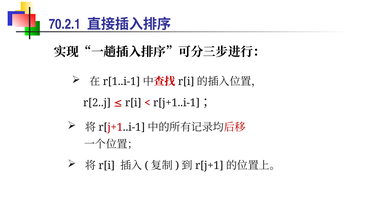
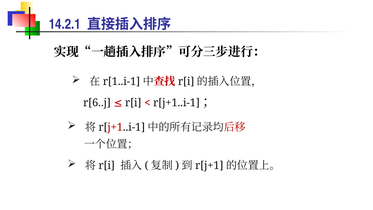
70.2.1: 70.2.1 -> 14.2.1 (65, 24)
r[2..j: r[2..j -> r[6..j (97, 103)
